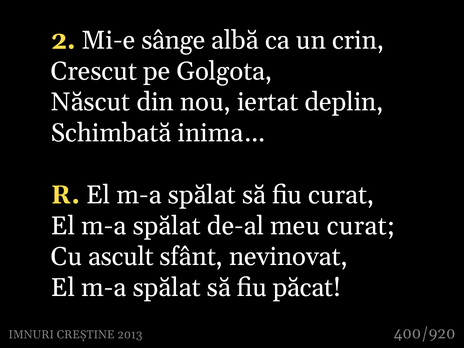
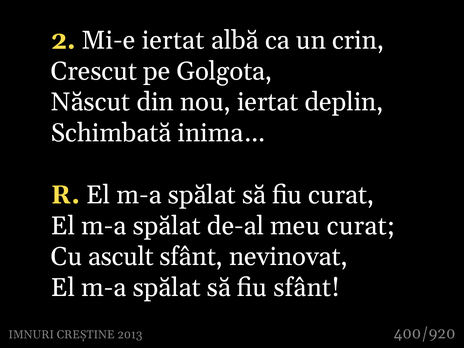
Mi-e sânge: sânge -> iertat (173, 40)
fiu păcat: păcat -> sfânt (307, 288)
